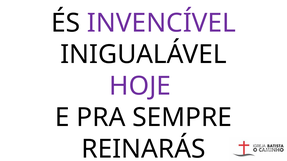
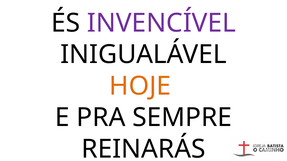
HOJE colour: purple -> orange (140, 86)
